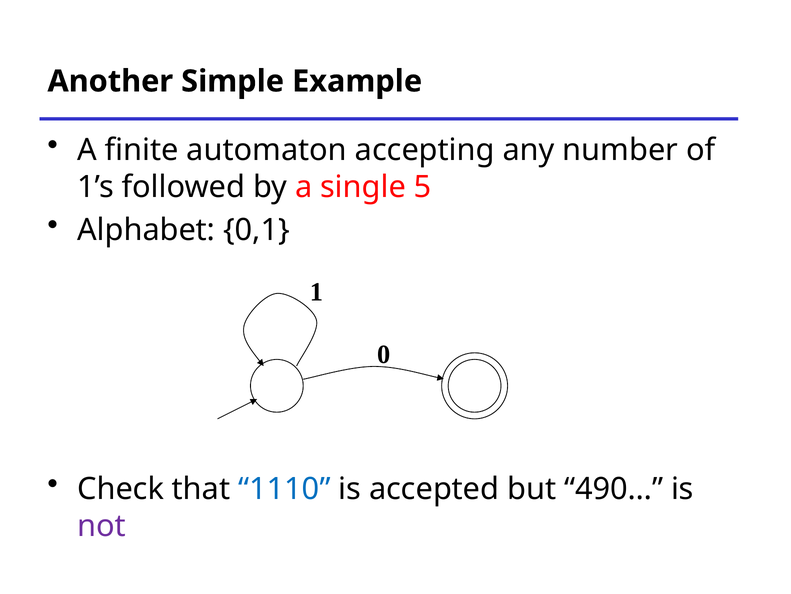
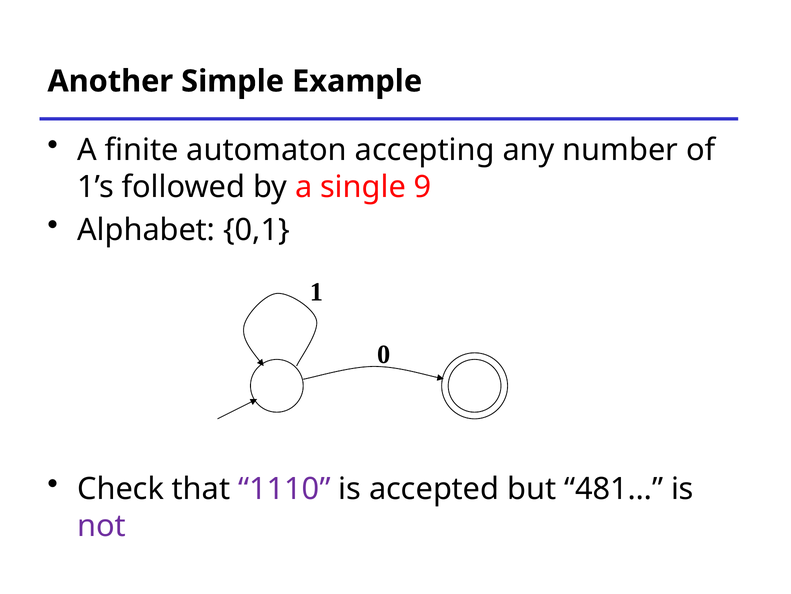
5: 5 -> 9 (423, 187)
1110 colour: blue -> purple (284, 488)
490…: 490… -> 481… (614, 488)
